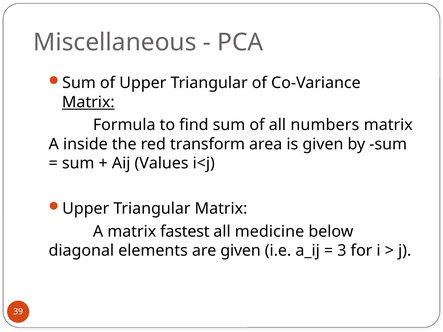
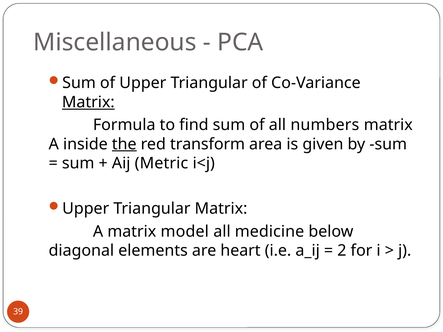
the underline: none -> present (124, 144)
Values: Values -> Metric (161, 163)
fastest: fastest -> model (185, 232)
are given: given -> heart (240, 251)
3: 3 -> 2 (342, 251)
